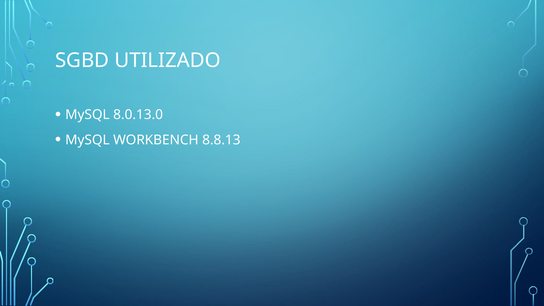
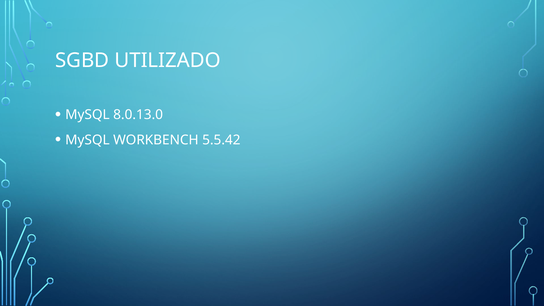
8.8.13: 8.8.13 -> 5.5.42 (221, 140)
